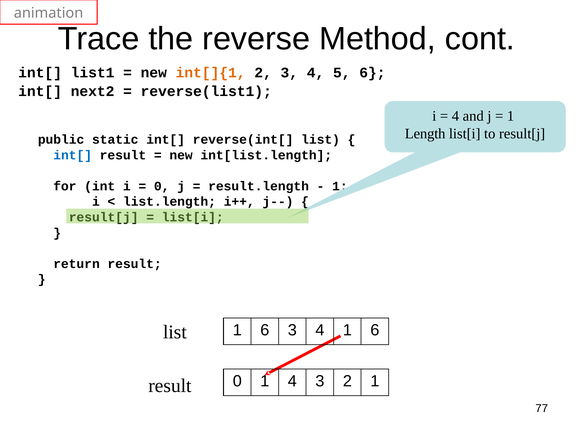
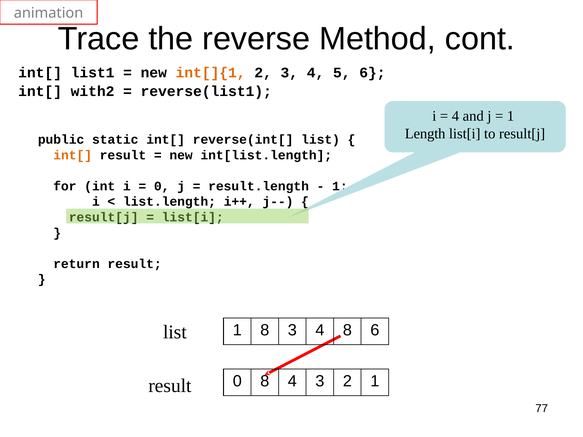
next2: next2 -> with2 (93, 91)
int[ colour: blue -> orange (73, 155)
6: 6 -> 8 (265, 330)
4 1: 1 -> 8 (347, 330)
0 1: 1 -> 8 (265, 381)
